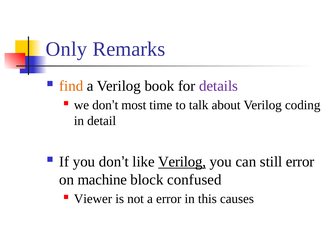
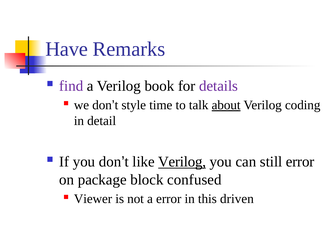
Only: Only -> Have (67, 49)
find colour: orange -> purple (71, 86)
most: most -> style (134, 105)
about underline: none -> present (226, 105)
machine: machine -> package (102, 179)
causes: causes -> driven (237, 198)
